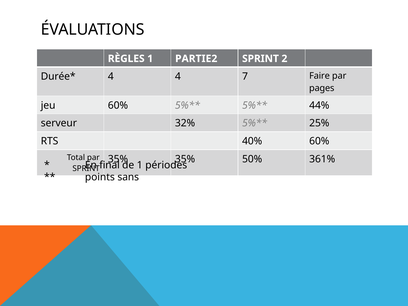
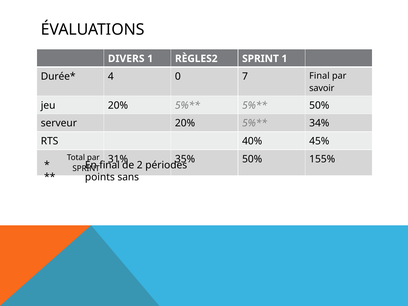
RÈGLES: RÈGLES -> DIVERS (126, 59)
PARTIE2: PARTIE2 -> RÈGLES2 (196, 59)
SPRINT 2: 2 -> 1 (284, 59)
4 4: 4 -> 0 (178, 77)
7 Faire: Faire -> Final (319, 76)
pages: pages -> savoir (322, 88)
jeu 60%: 60% -> 20% (118, 105)
44%: 44% -> 50% (319, 105)
serveur 32%: 32% -> 20% (185, 123)
25%: 25% -> 34% (319, 123)
40% 60%: 60% -> 45% (319, 141)
35%: 35% -> 31% (118, 159)
361%: 361% -> 155% (322, 159)
de 1: 1 -> 2 (140, 165)
